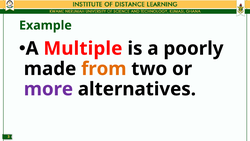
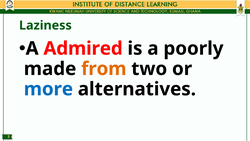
Example: Example -> Laziness (45, 25)
Multiple: Multiple -> Admired (83, 48)
more colour: purple -> blue (48, 89)
